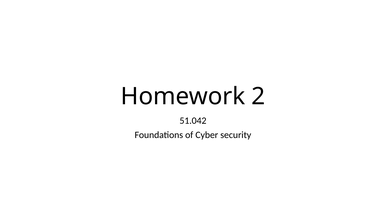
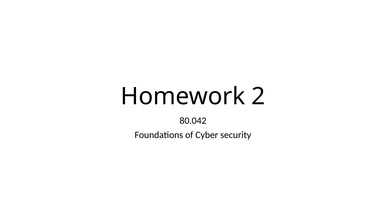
51.042: 51.042 -> 80.042 (193, 121)
